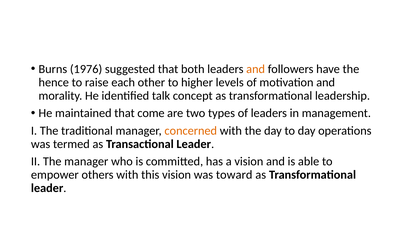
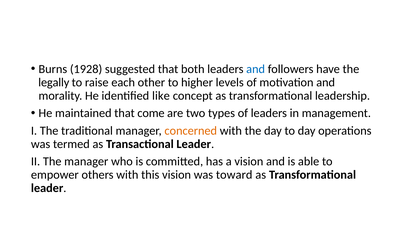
1976: 1976 -> 1928 (86, 69)
and colour: orange -> blue (256, 69)
hence: hence -> legally (54, 82)
talk: talk -> like (161, 95)
